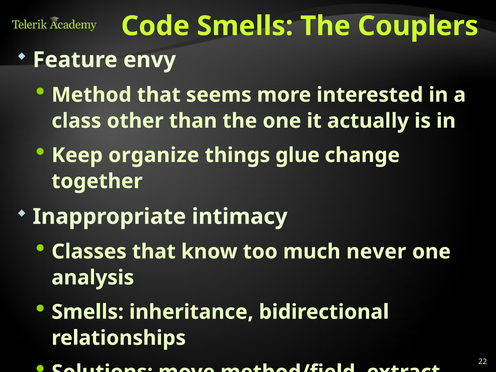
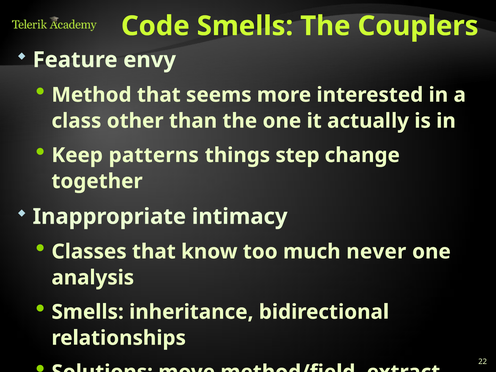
organize: organize -> patterns (154, 155)
glue: glue -> step (298, 155)
